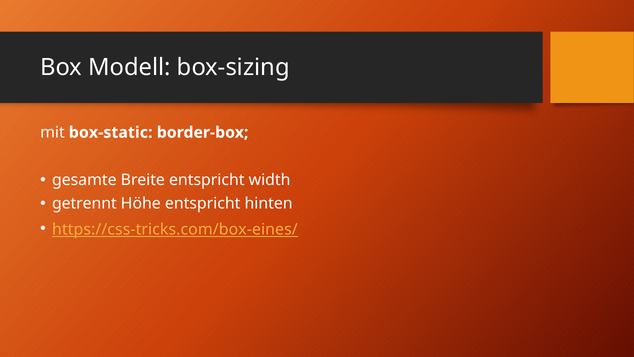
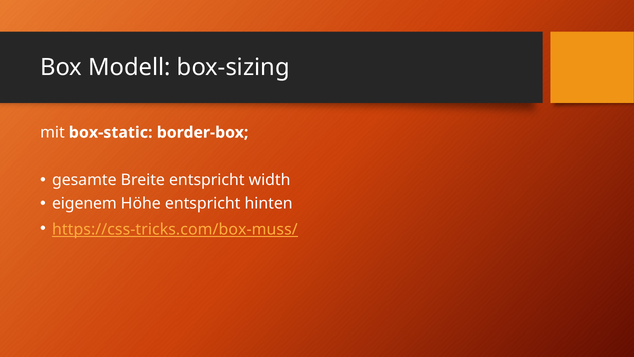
getrennt: getrennt -> eigenem (84, 204)
https://css-tricks.com/box-eines/: https://css-tricks.com/box-eines/ -> https://css-tricks.com/box-muss/ (175, 229)
